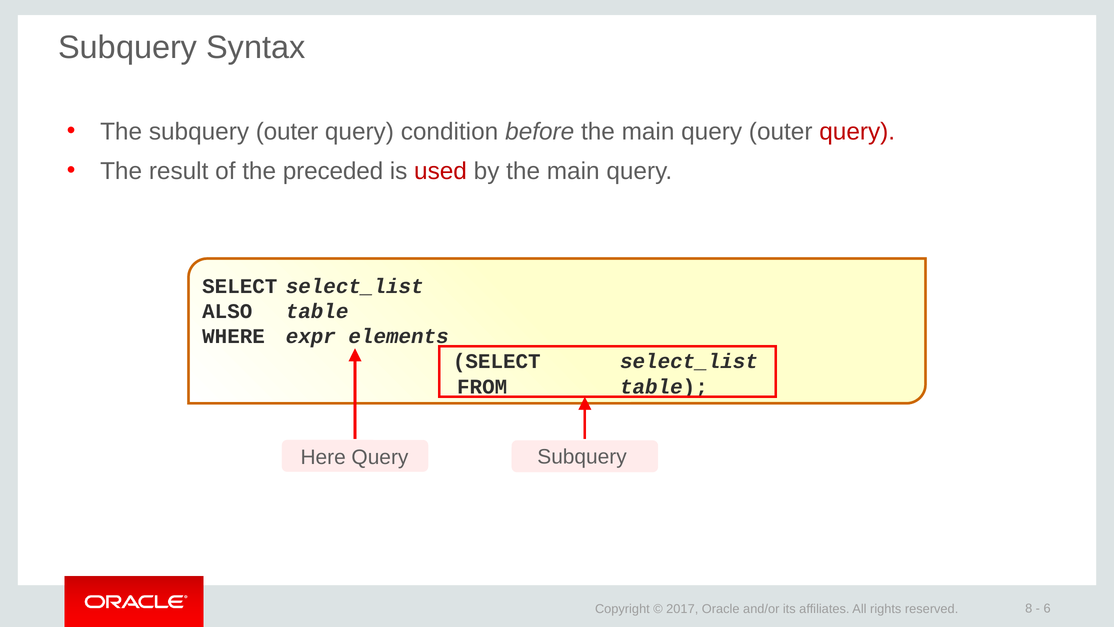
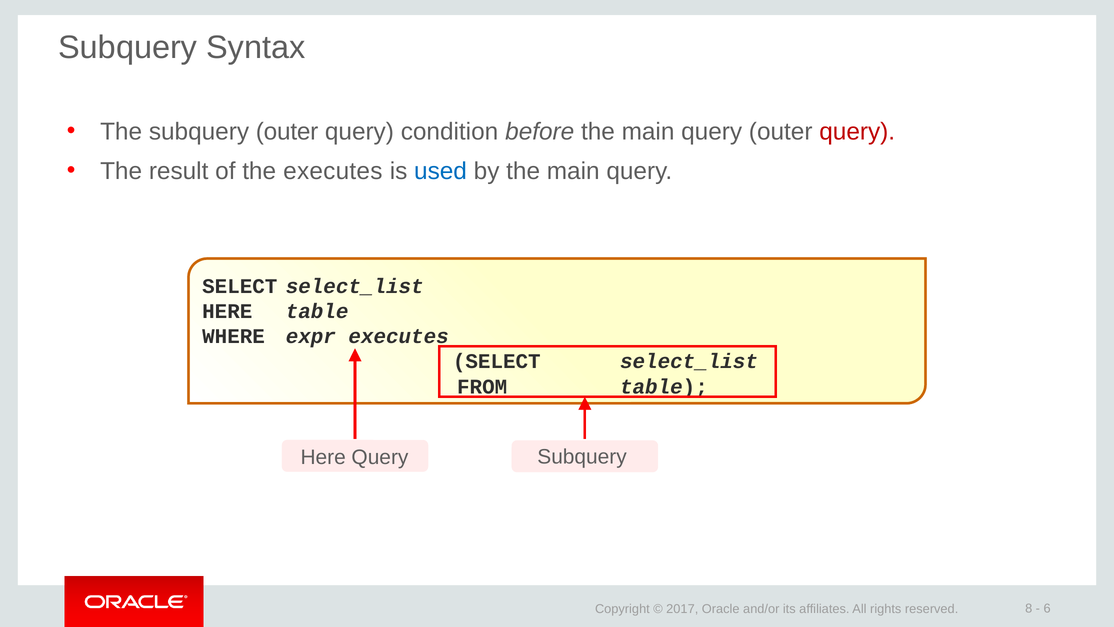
the preceded: preceded -> executes (333, 171)
used colour: red -> blue (441, 171)
ALSO: ALSO -> HERE (227, 311)
expr elements: elements -> executes (399, 336)
